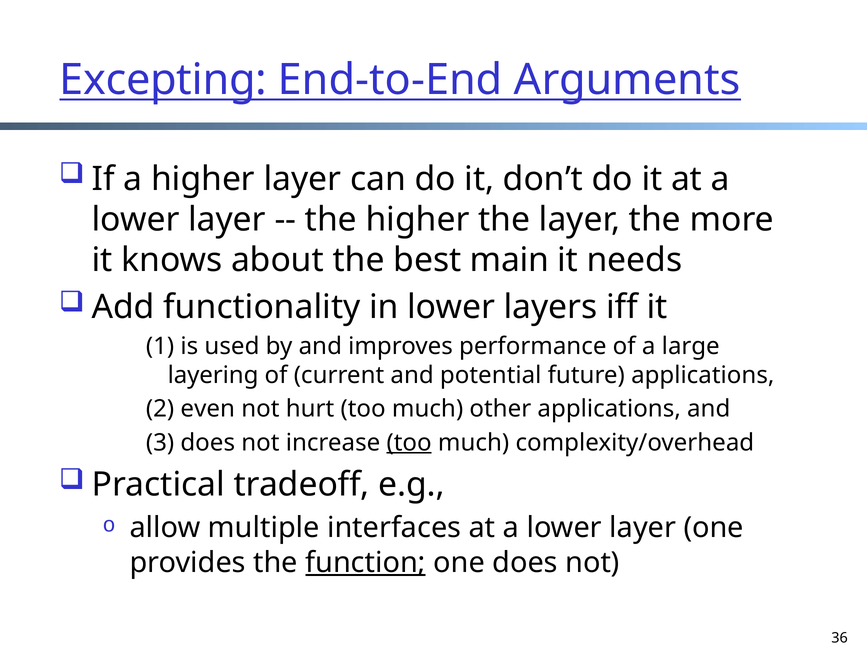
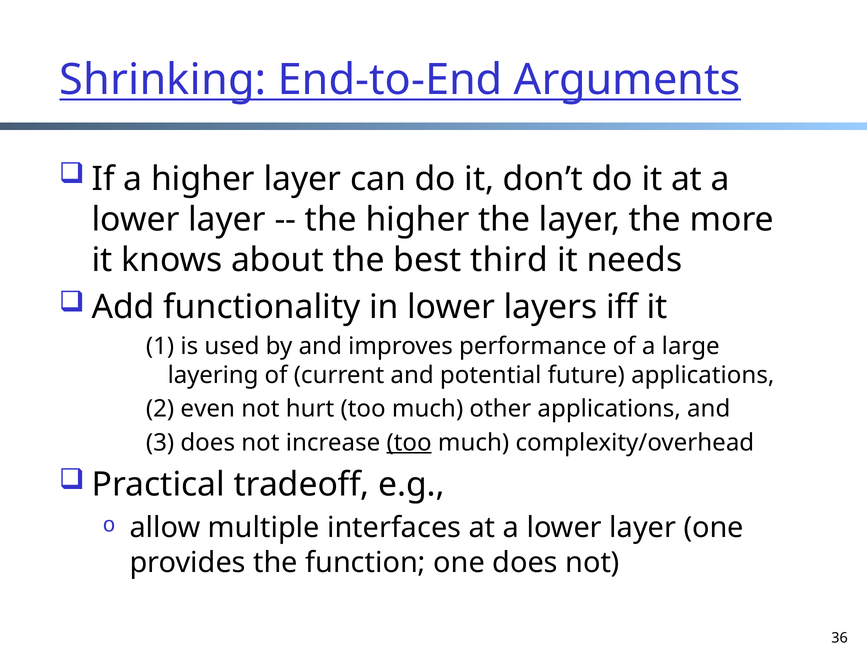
Excepting: Excepting -> Shrinking (163, 80)
main: main -> third (509, 260)
function underline: present -> none (366, 562)
